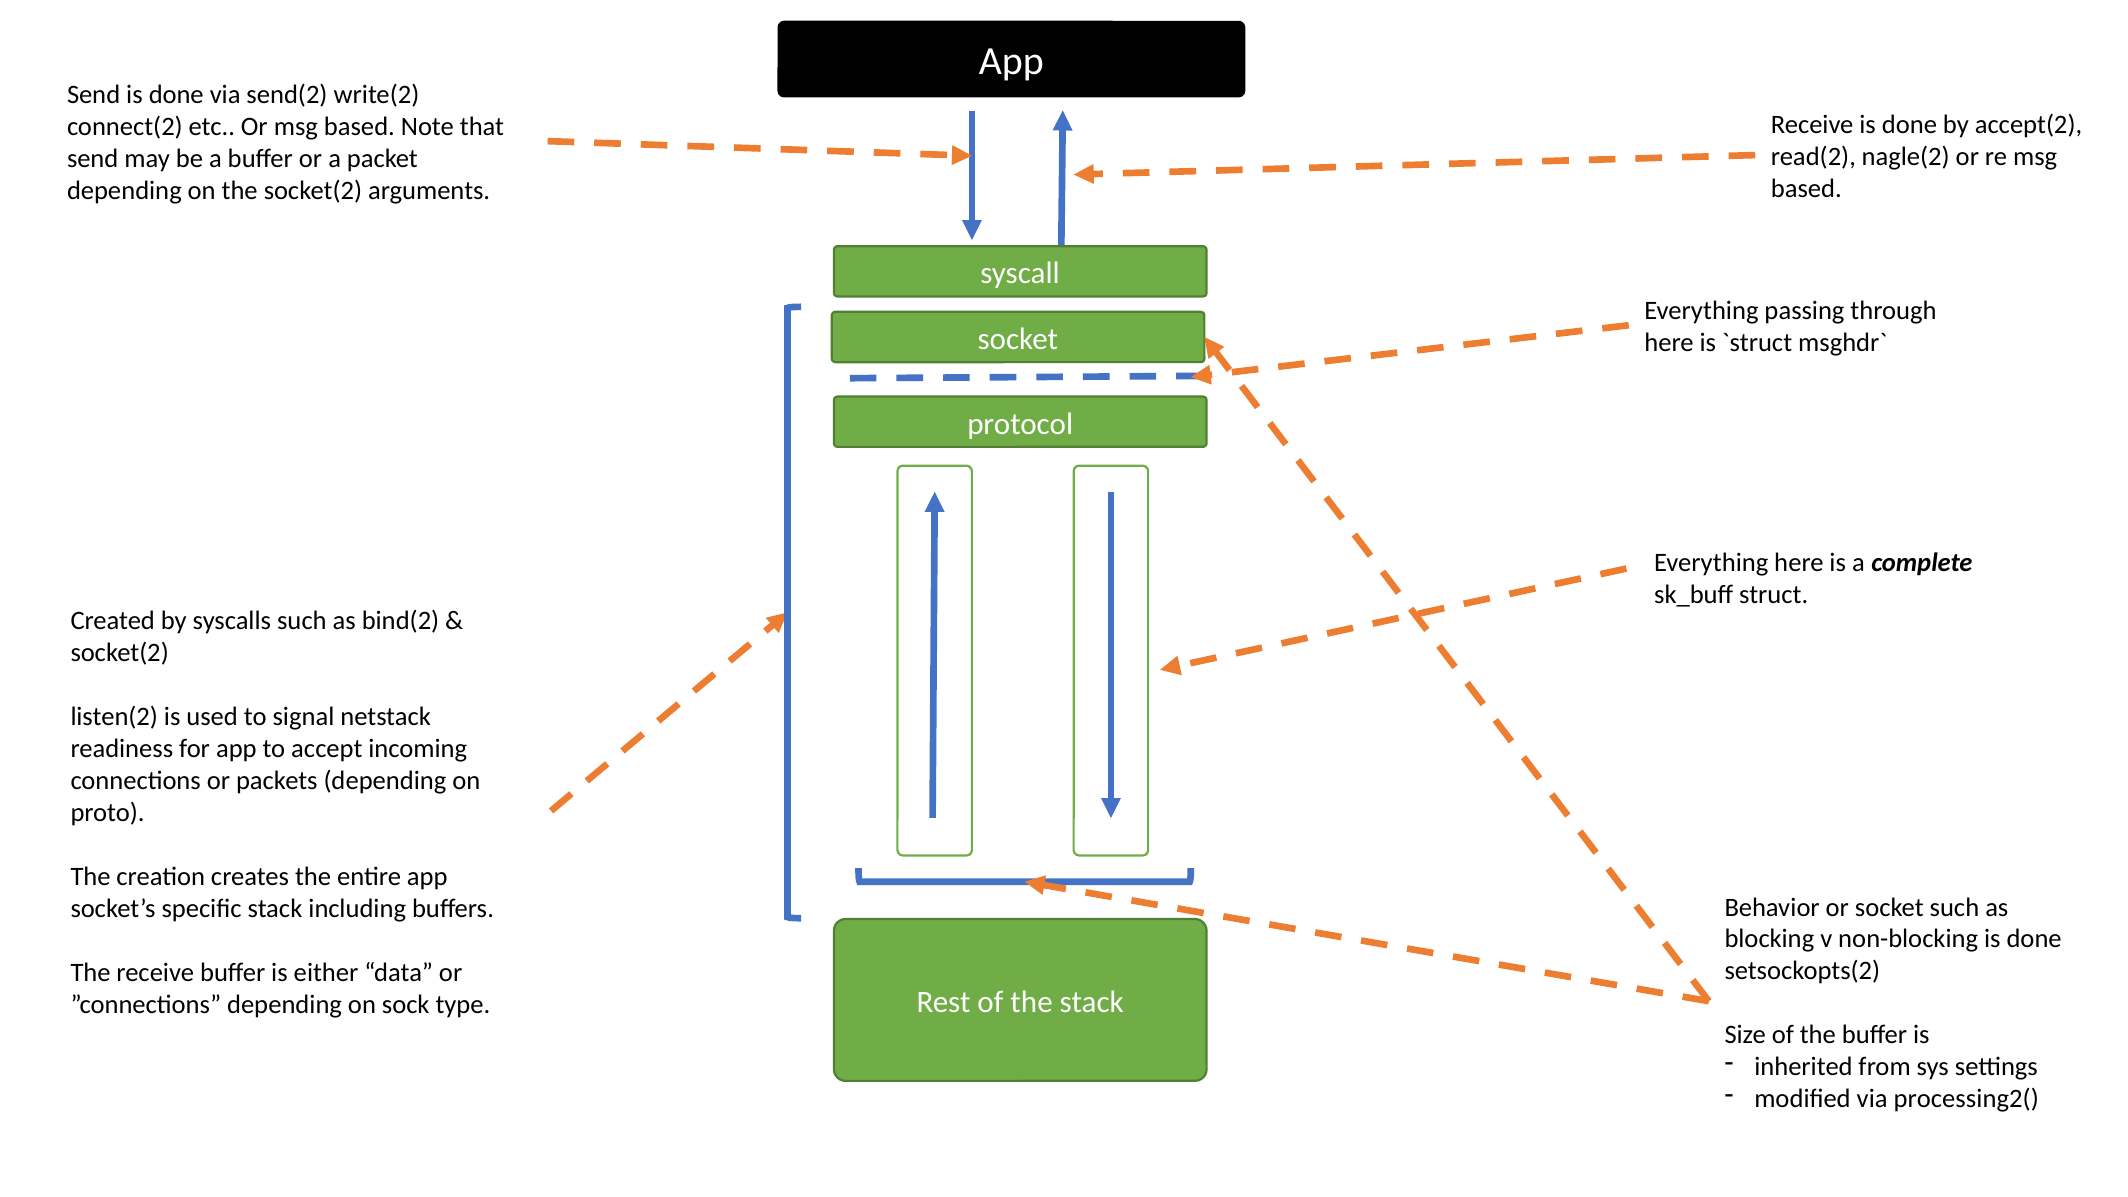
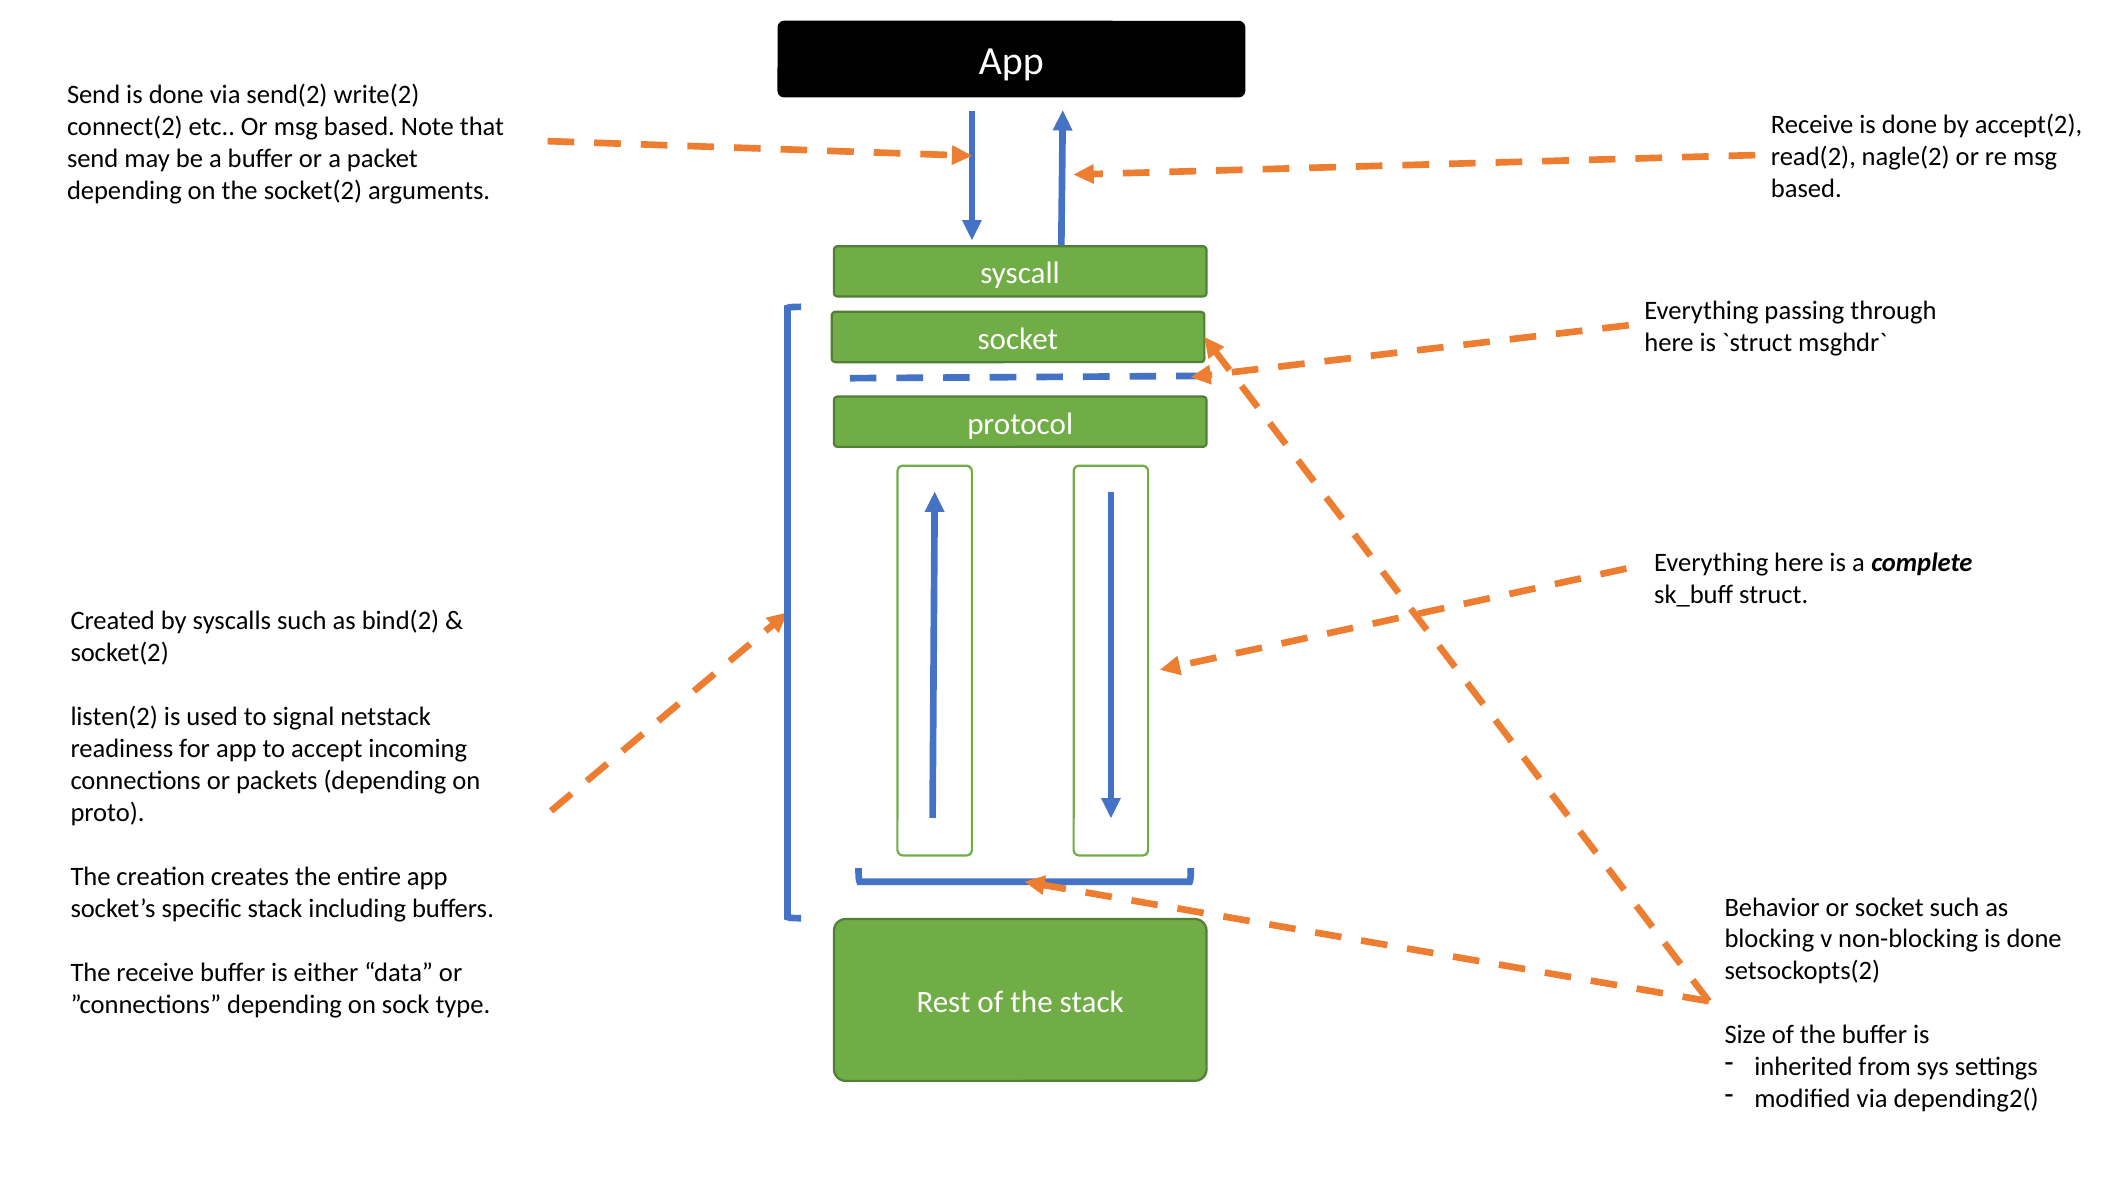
processing2(: processing2( -> depending2( (1966, 1099)
